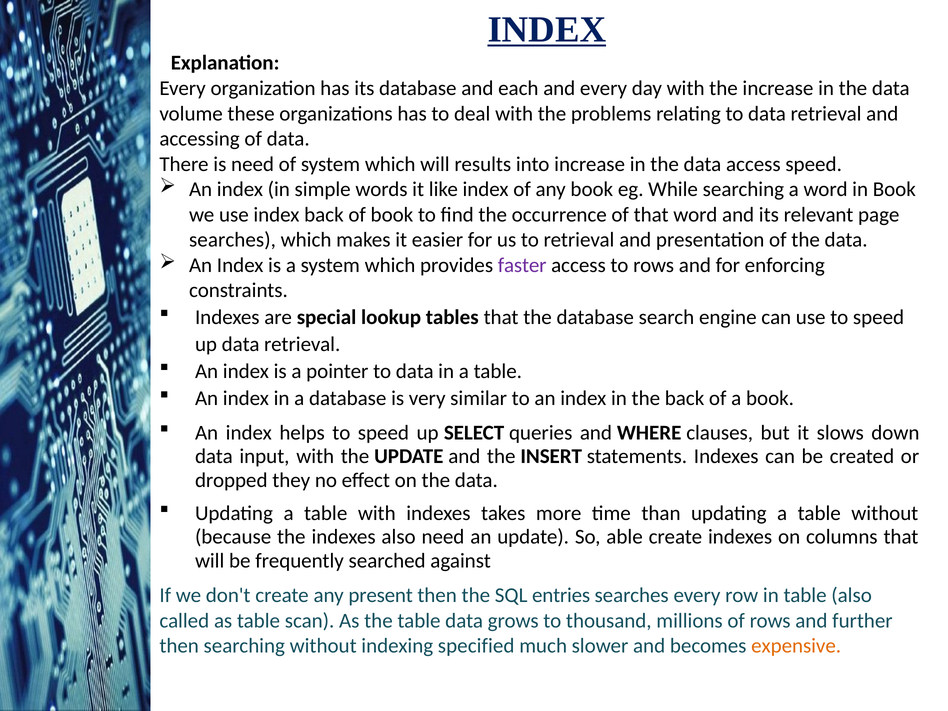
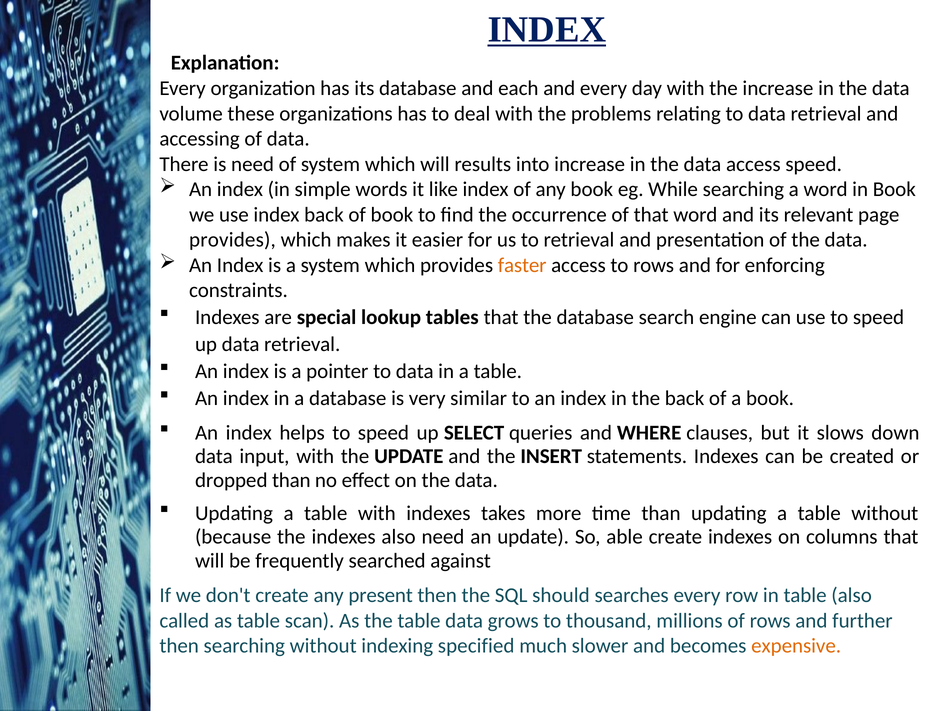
searches: searches -> provides (232, 240)
faster colour: purple -> orange (522, 265)
dropped they: they -> than (291, 480)
entries: entries -> should (561, 595)
